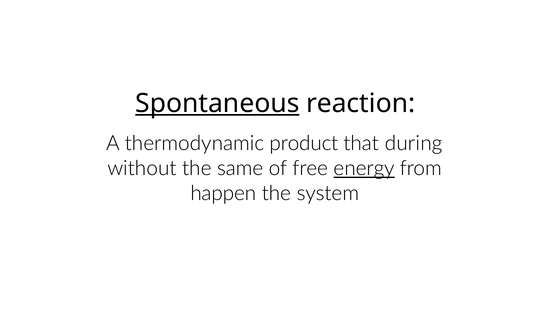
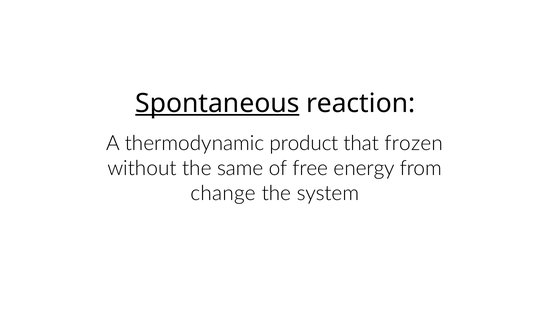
during: during -> frozen (414, 143)
energy underline: present -> none (364, 168)
happen: happen -> change (223, 193)
